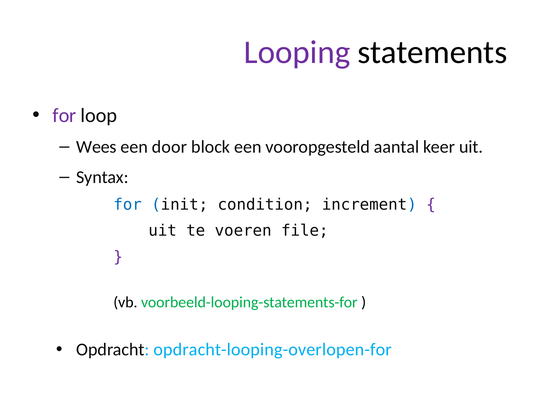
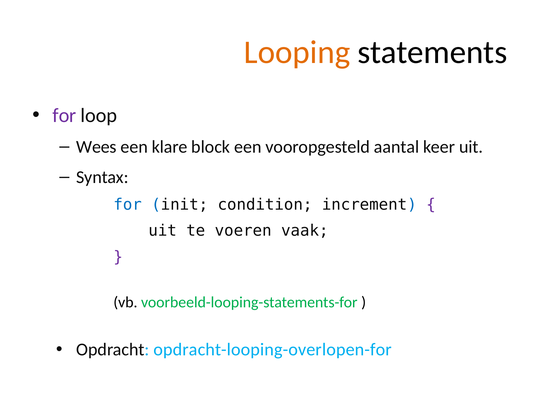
Looping colour: purple -> orange (297, 52)
door: door -> klare (170, 147)
file: file -> vaak (305, 231)
